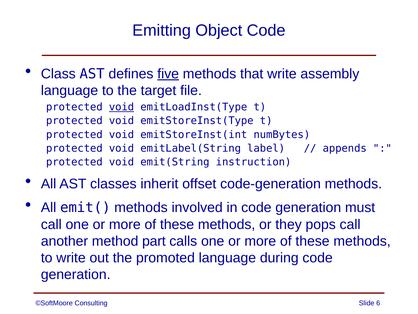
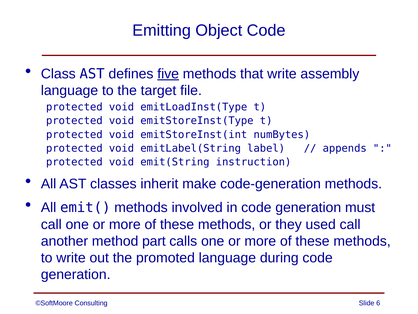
void underline: present -> none (122, 107)
offset: offset -> make (199, 184)
pops: pops -> used (321, 224)
